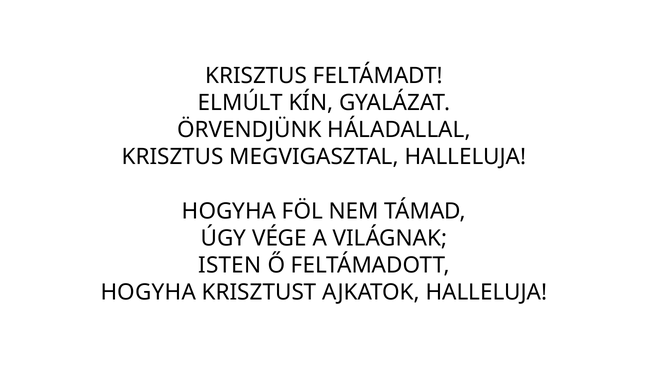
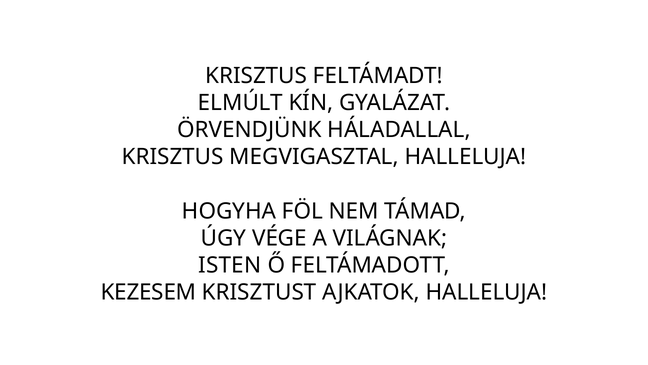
HOGYHA: HOGYHA -> KEZESEM (148, 292)
